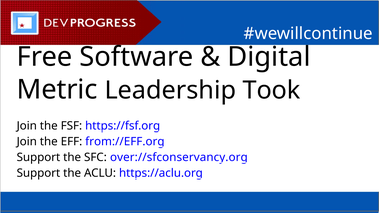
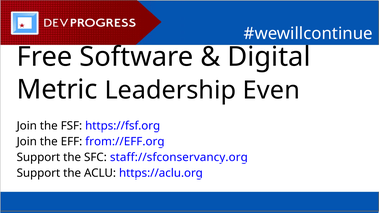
Took: Took -> Even (271, 91)
over://sfconservancy.org: over://sfconservancy.org -> staff://sfconservancy.org (179, 158)
